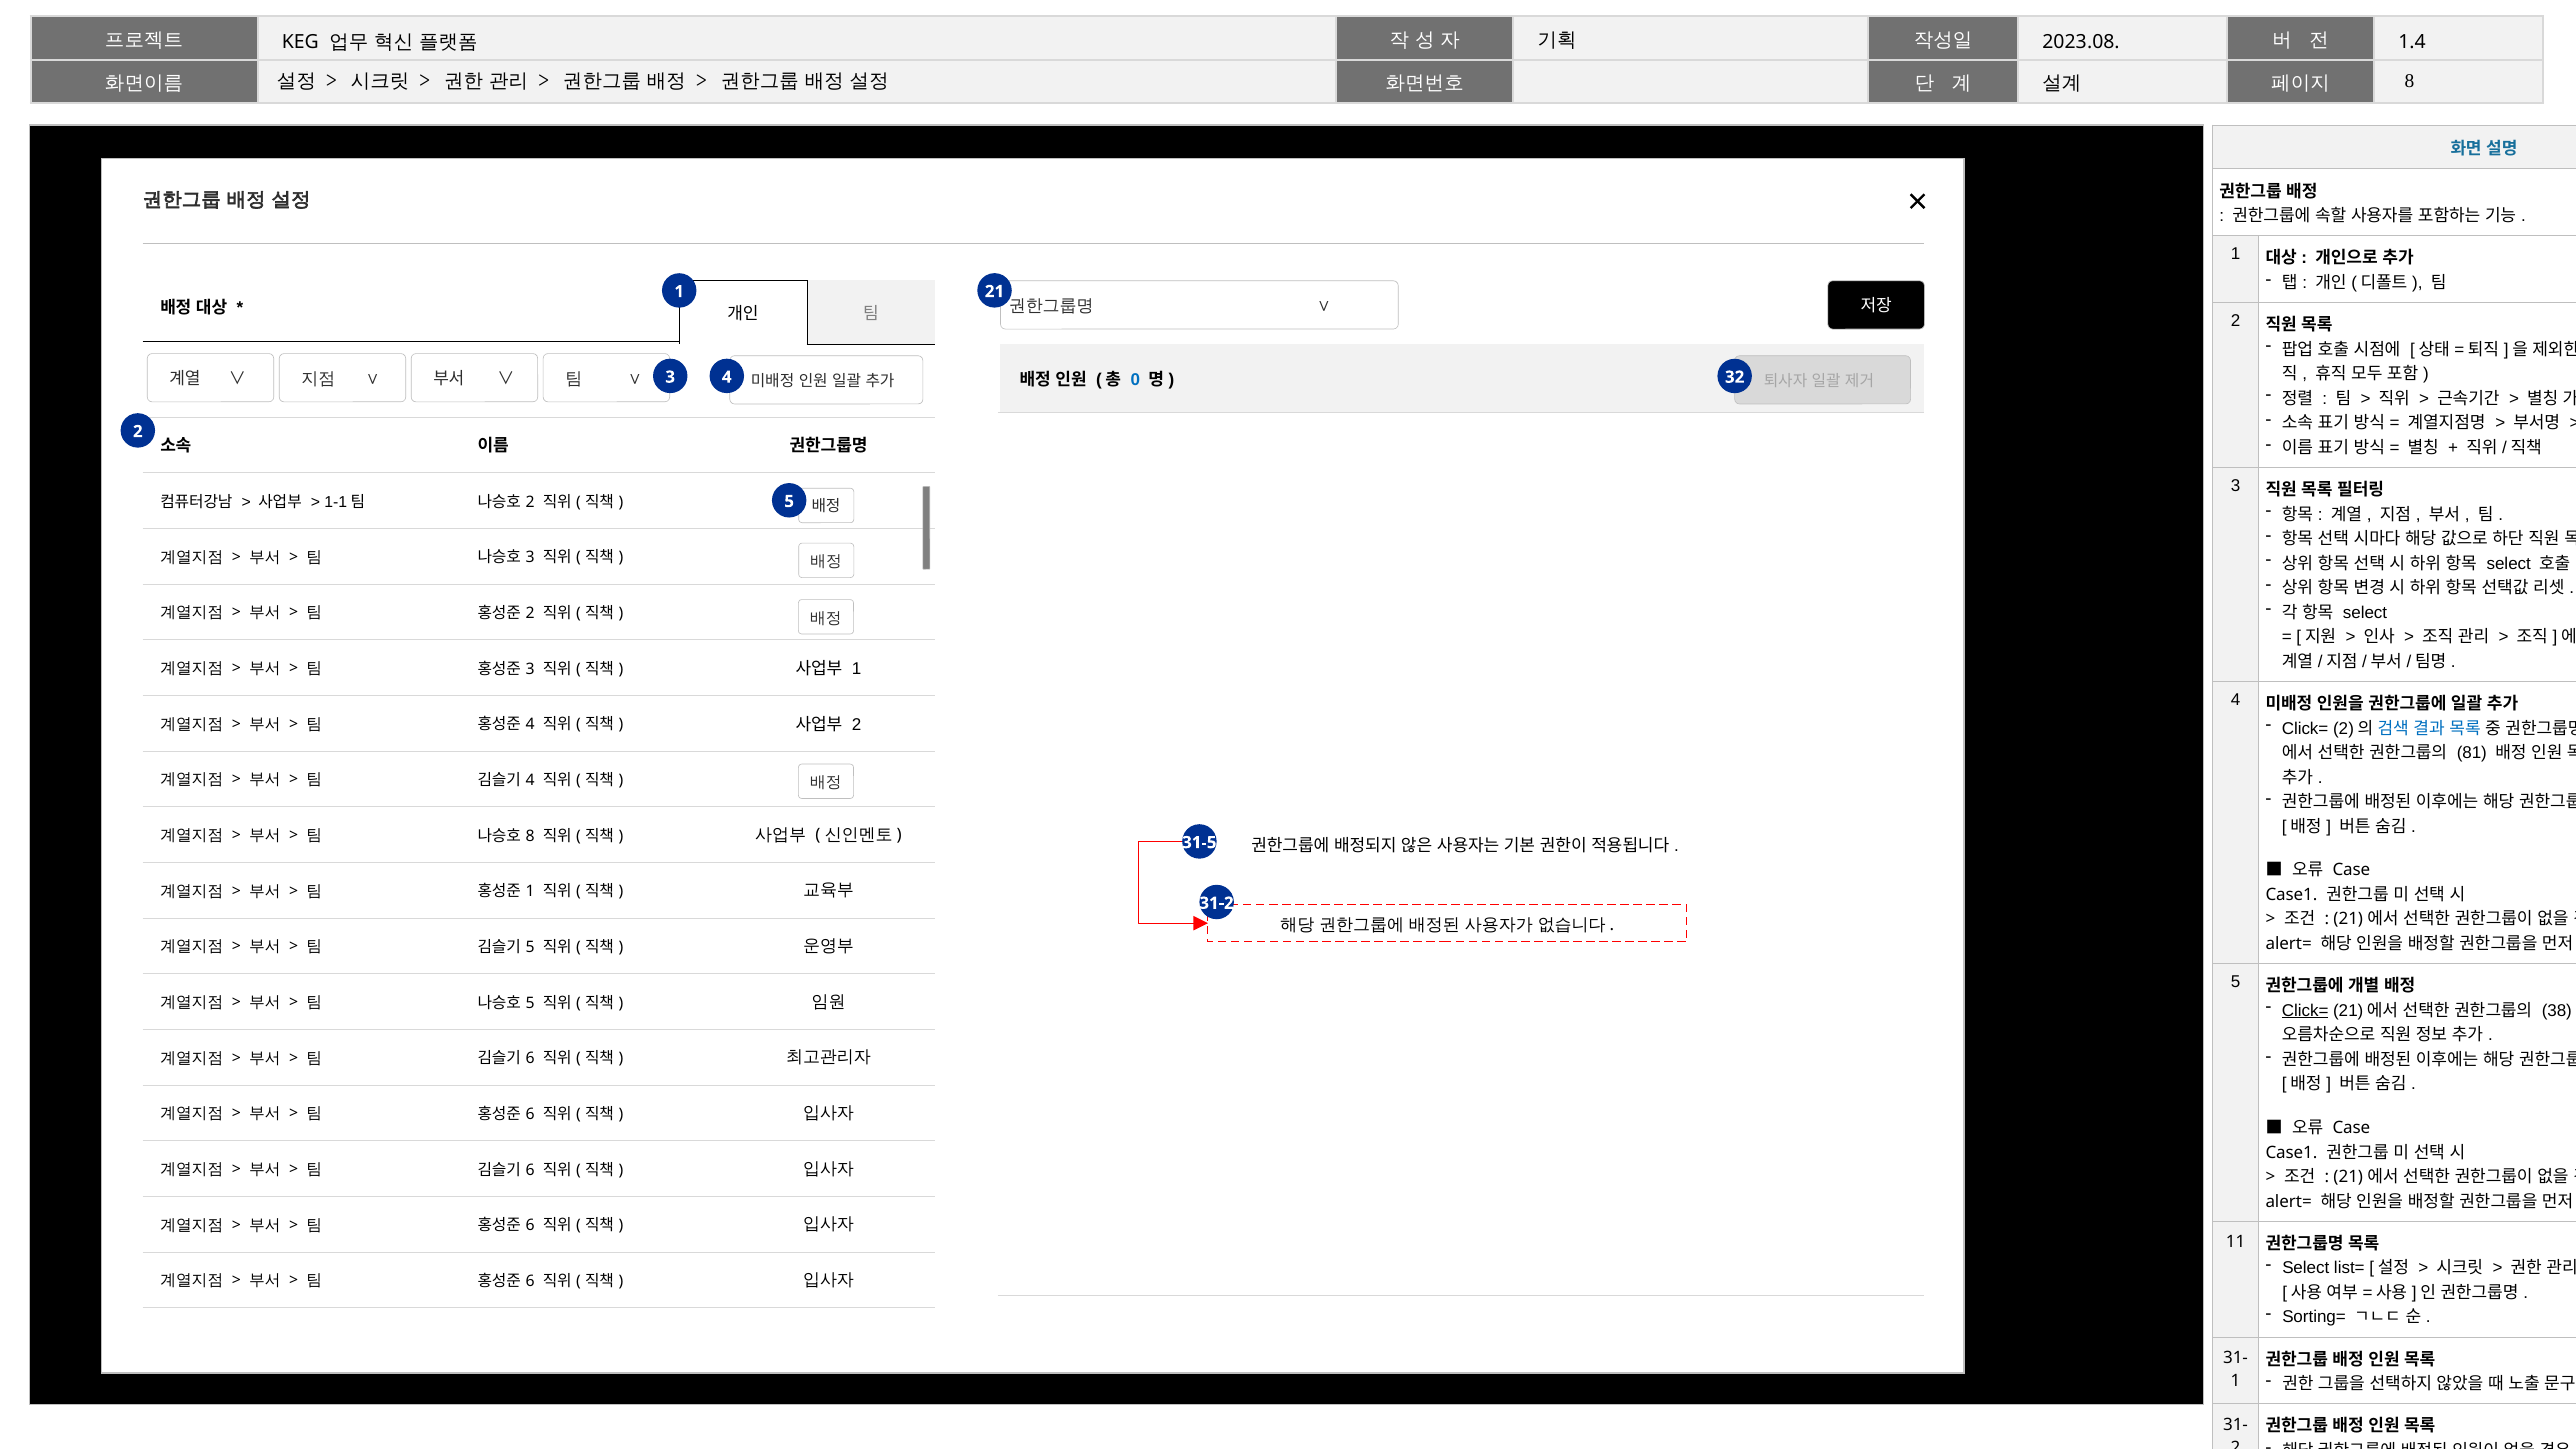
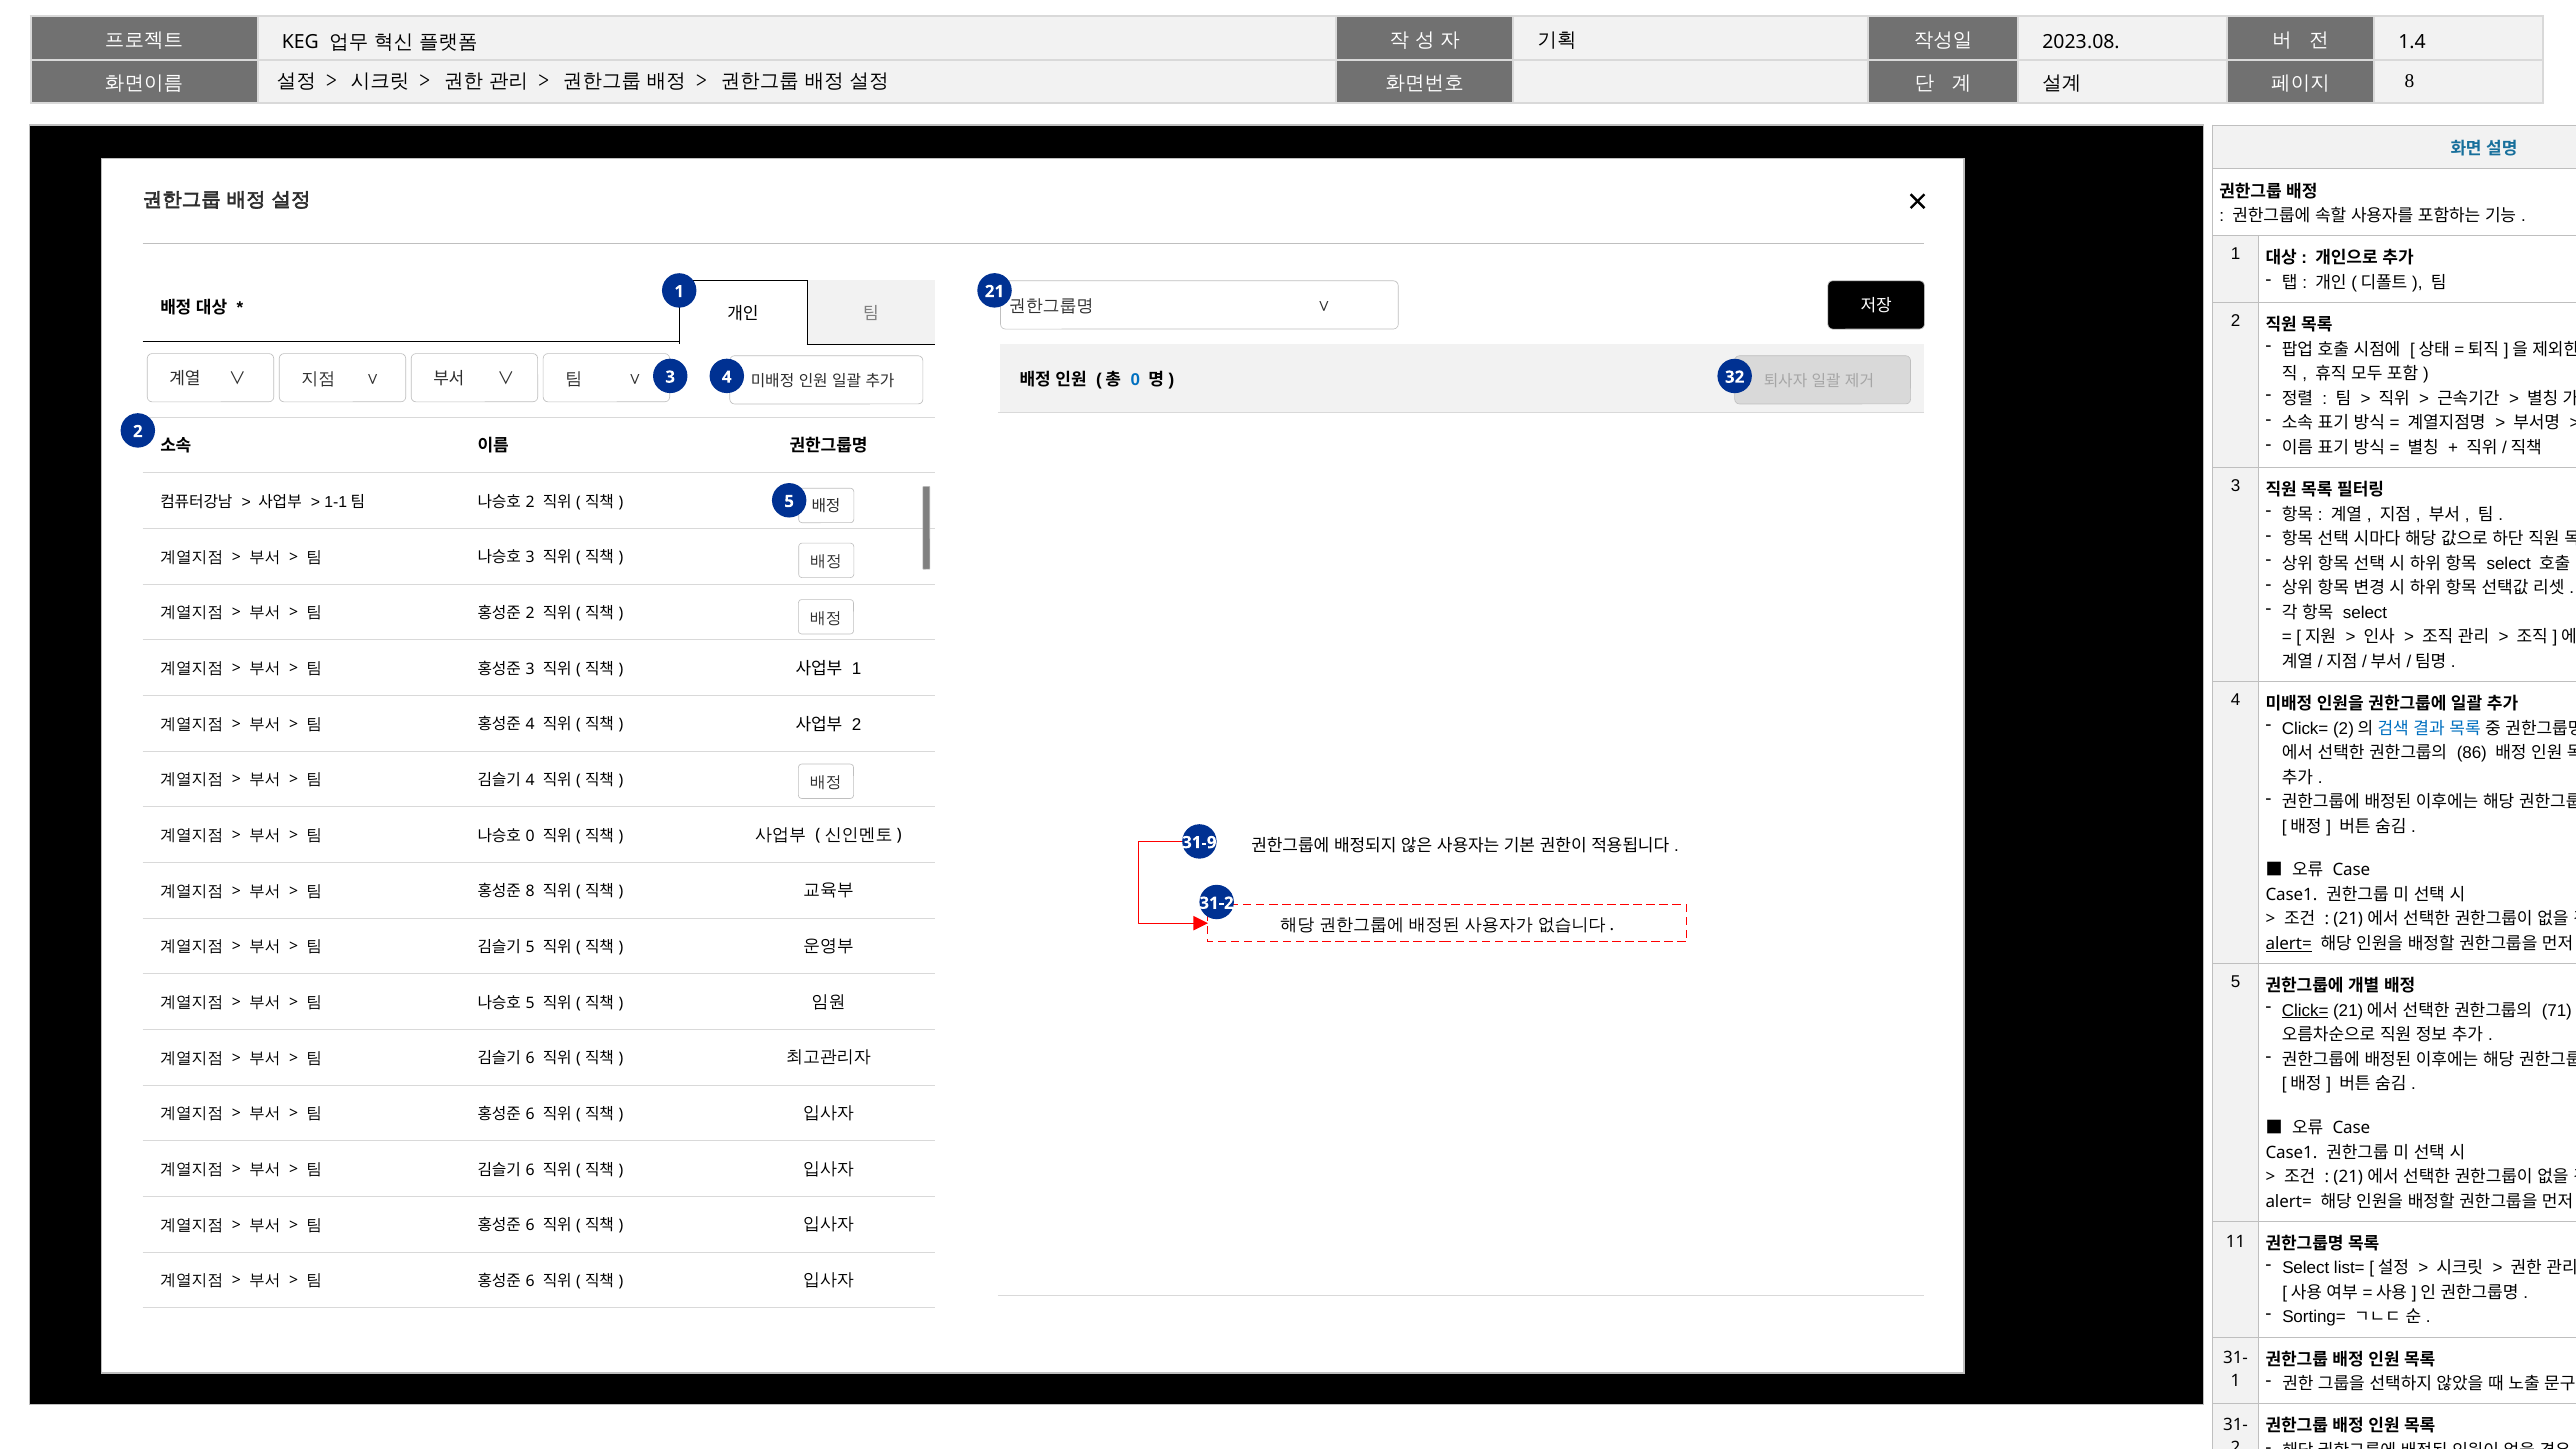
81: 81 -> 86 (2472, 753)
8: 8 -> 0 (530, 836)
31-5: 31-5 -> 31-9 (1199, 843)
1: 1 -> 8 (530, 892)
alert= underline: none -> present (2289, 944)
38: 38 -> 71 (2557, 1011)
